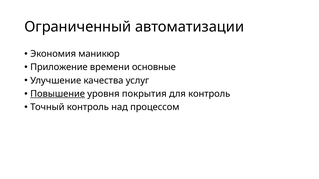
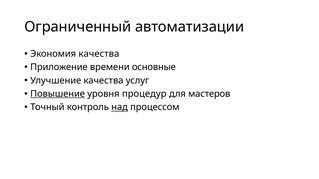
Экономия маникюр: маникюр -> качества (99, 54)
покрытия: покрытия -> процедур (144, 94)
для контроль: контроль -> мастеров (209, 94)
над underline: none -> present (120, 107)
